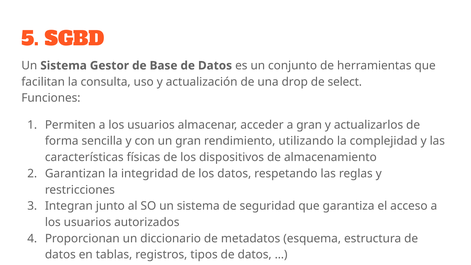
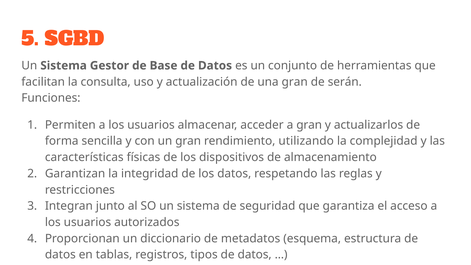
una drop: drop -> gran (295, 82)
select: select -> serán (345, 82)
